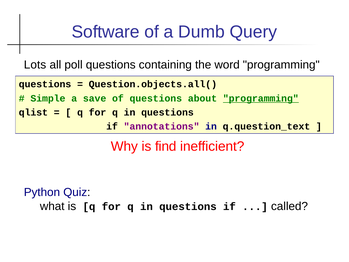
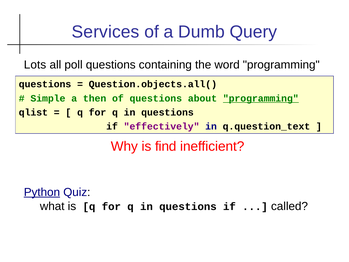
Software: Software -> Services (106, 32)
save: save -> then (95, 98)
annotations: annotations -> effectively (162, 126)
Python underline: none -> present (42, 192)
